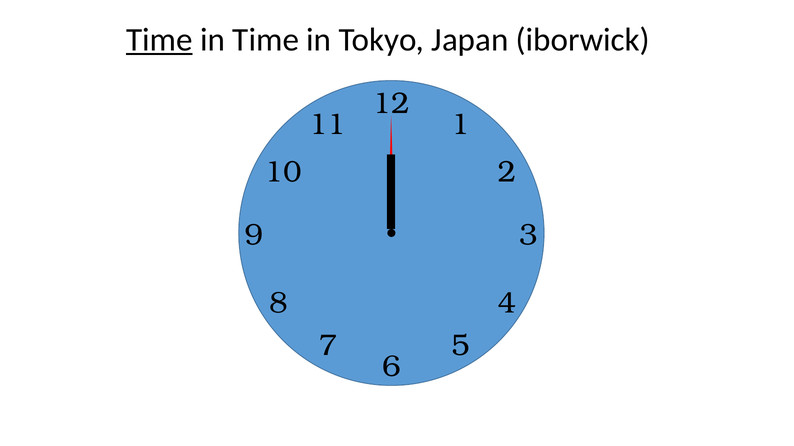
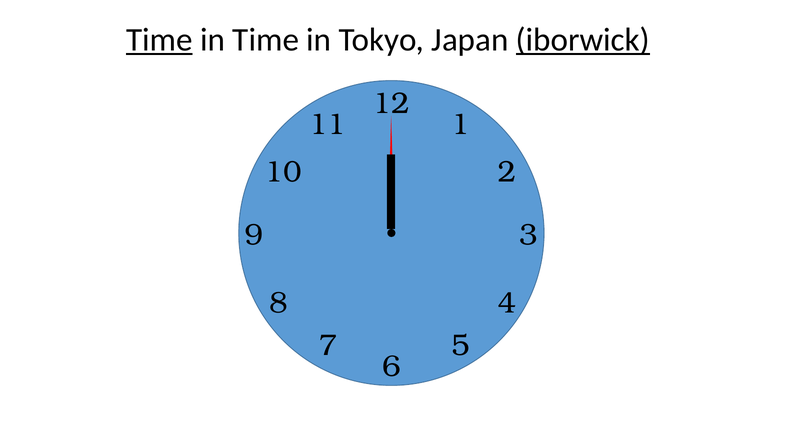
iborwick underline: none -> present (583, 40)
